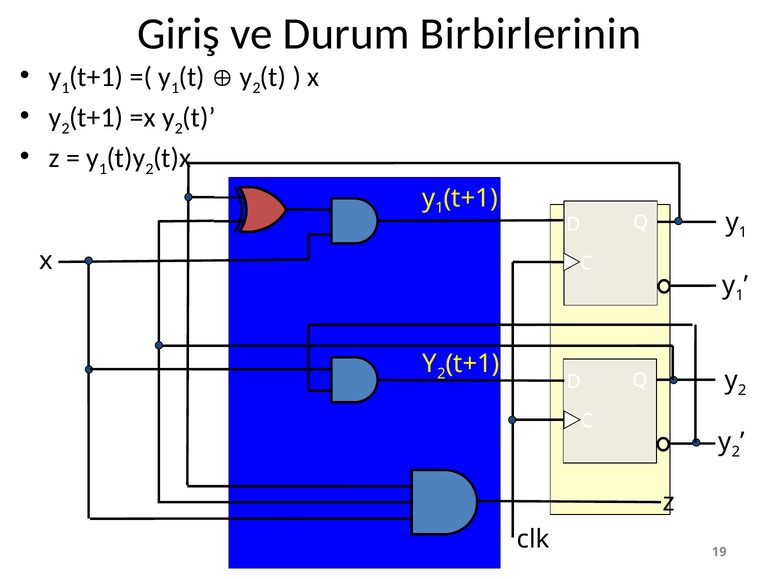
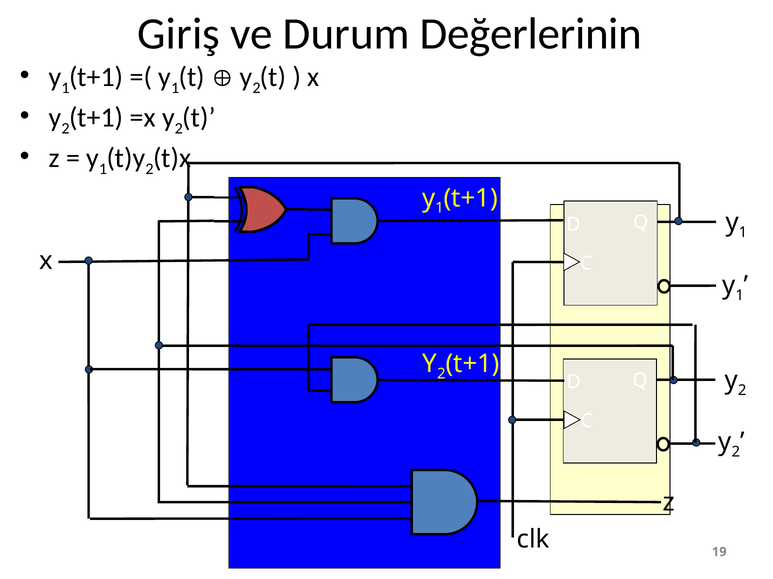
Birbirlerinin: Birbirlerinin -> Değerlerinin (531, 34)
